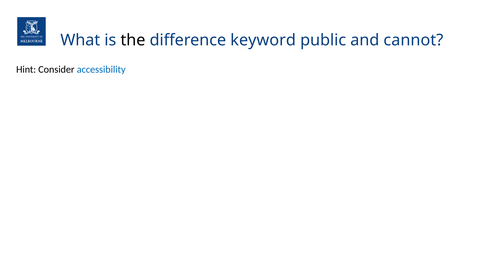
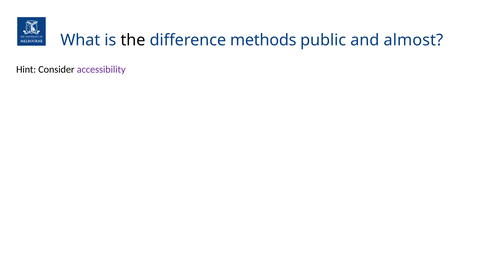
keyword: keyword -> methods (263, 40)
cannot: cannot -> almost (413, 40)
accessibility colour: blue -> purple (101, 69)
